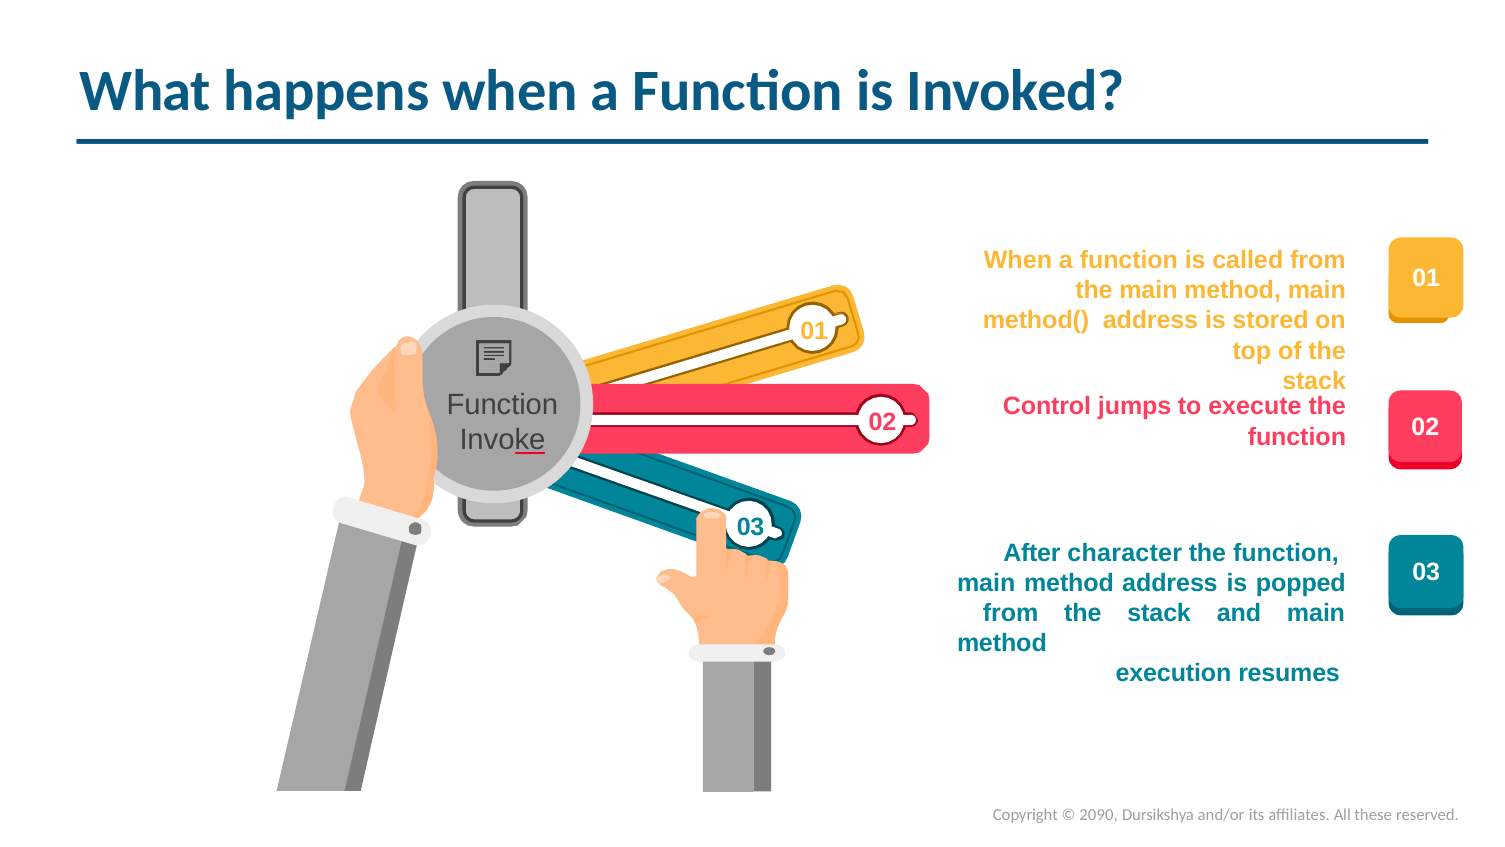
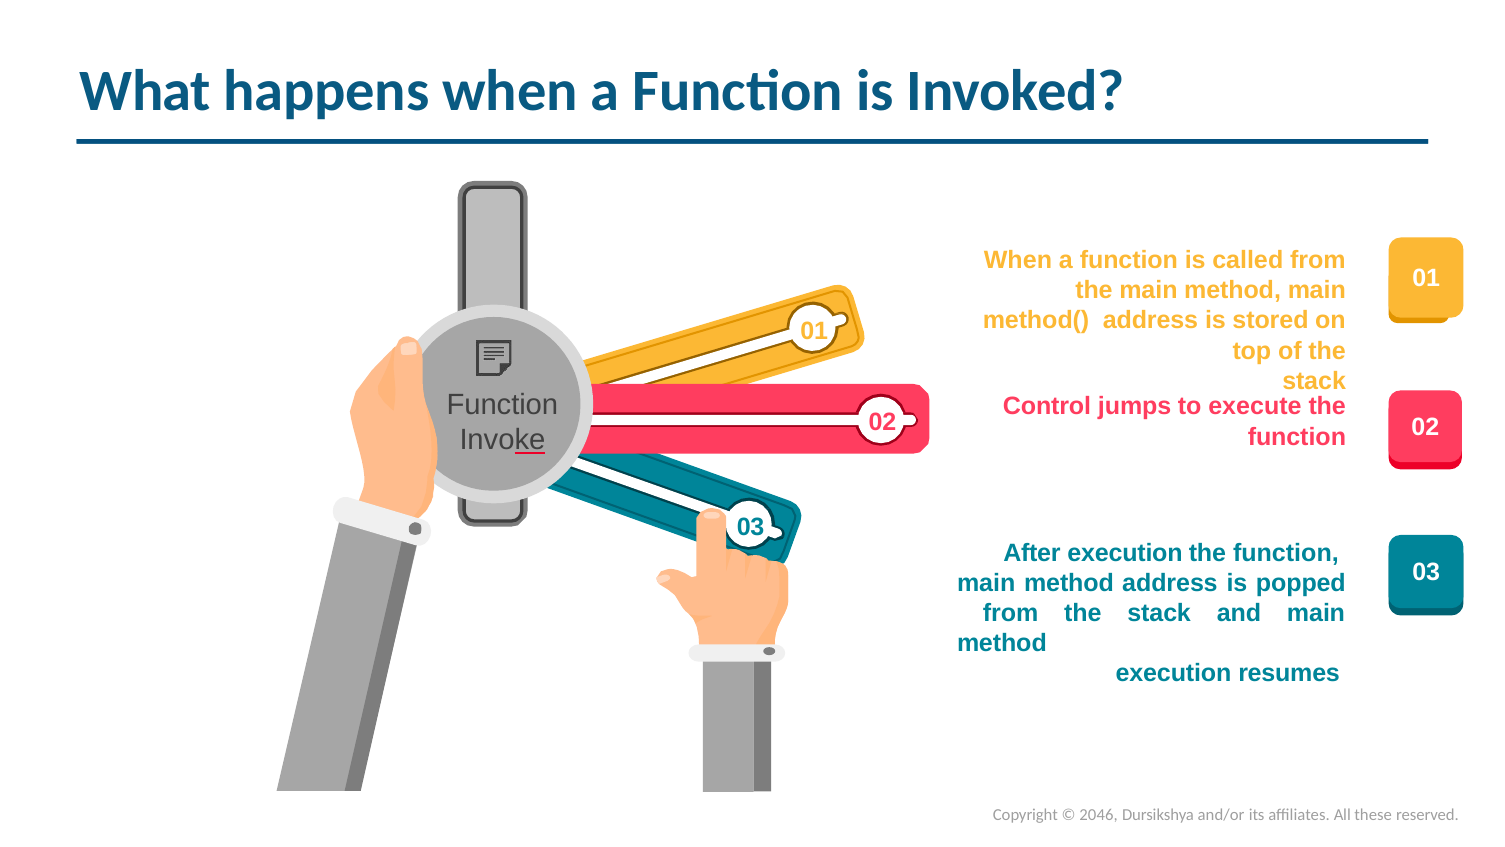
After character: character -> execution (1125, 553)
2090: 2090 -> 2046 (1099, 815)
